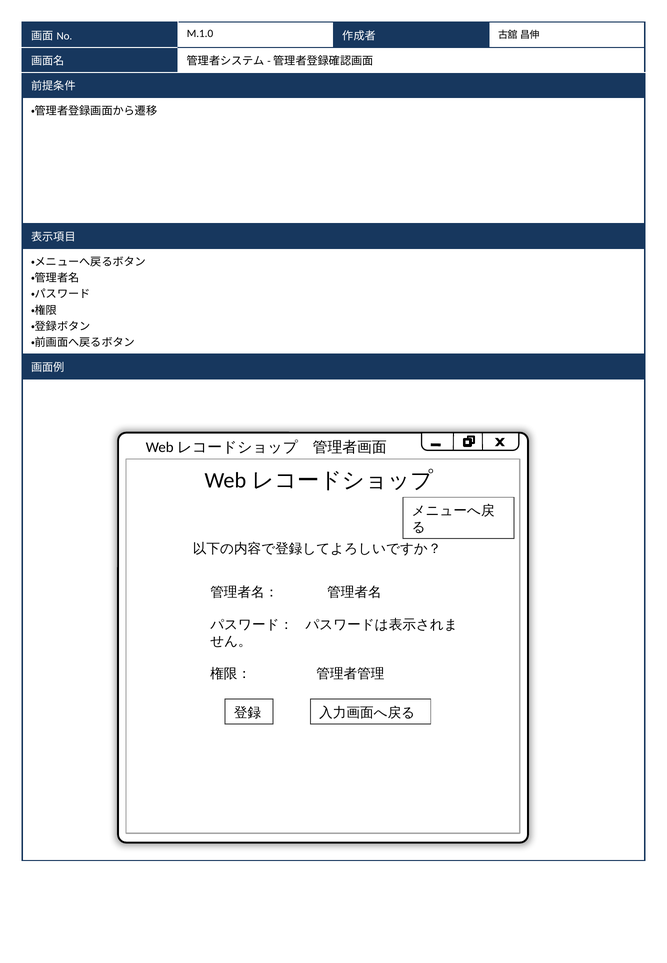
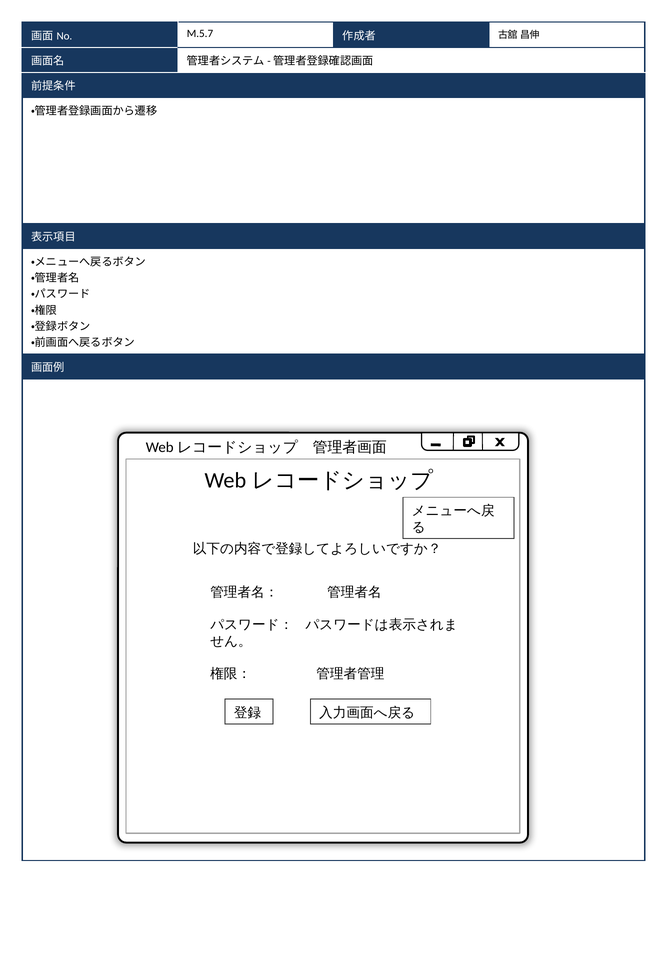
M.1.0: M.1.0 -> M.5.7 (200, 34)
